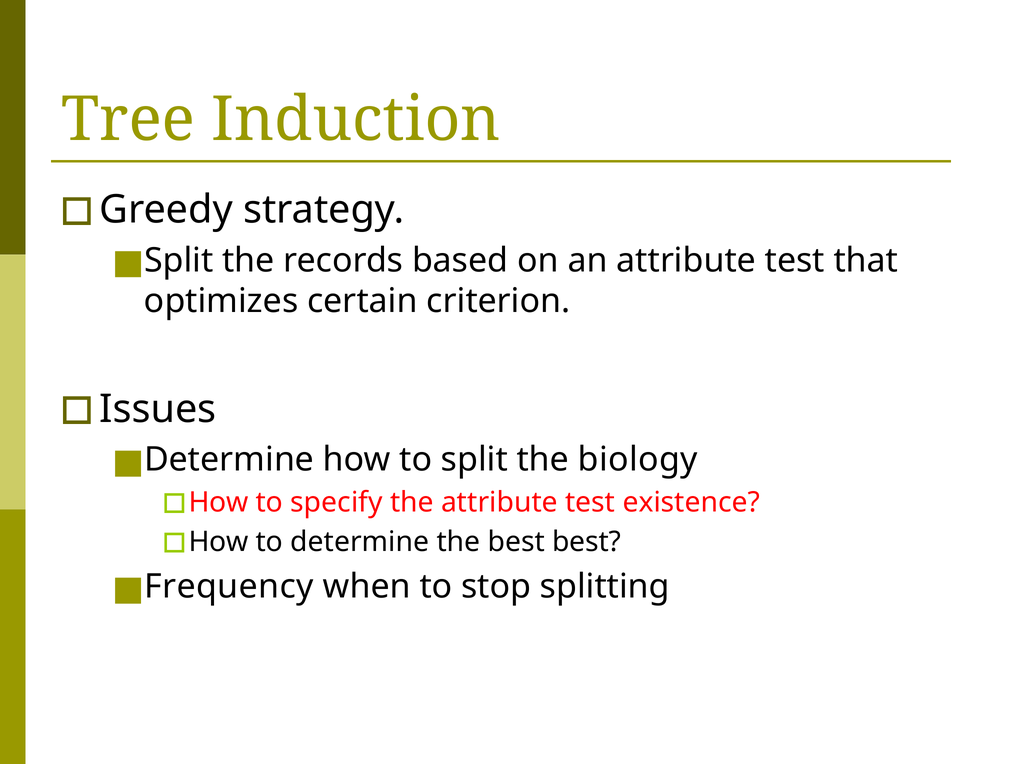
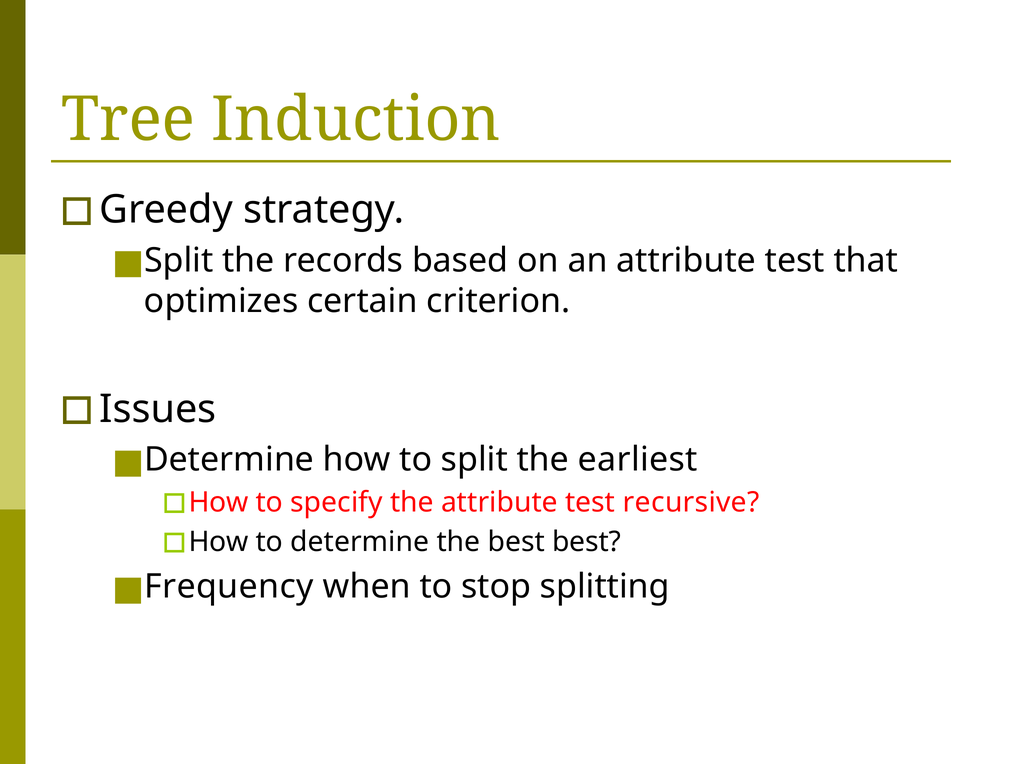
biology: biology -> earliest (638, 460)
existence: existence -> recursive (691, 503)
